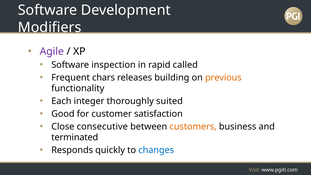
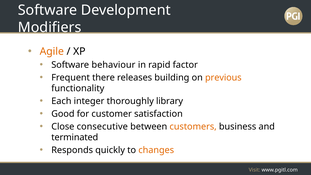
Agile colour: purple -> orange (52, 52)
inspection: inspection -> behaviour (113, 65)
called: called -> factor (185, 65)
chars: chars -> there (104, 78)
suited: suited -> library (170, 101)
changes colour: blue -> orange (156, 150)
